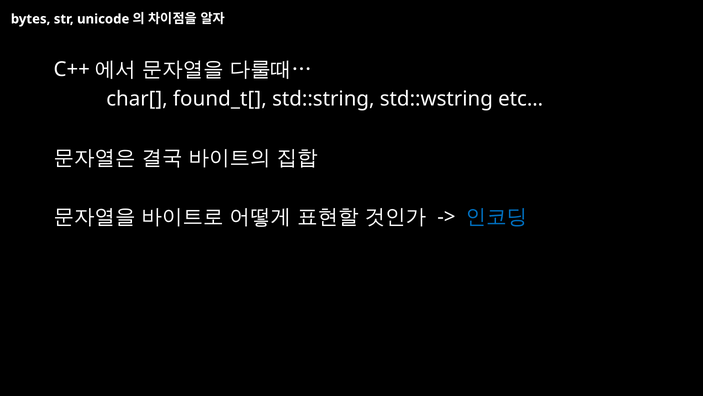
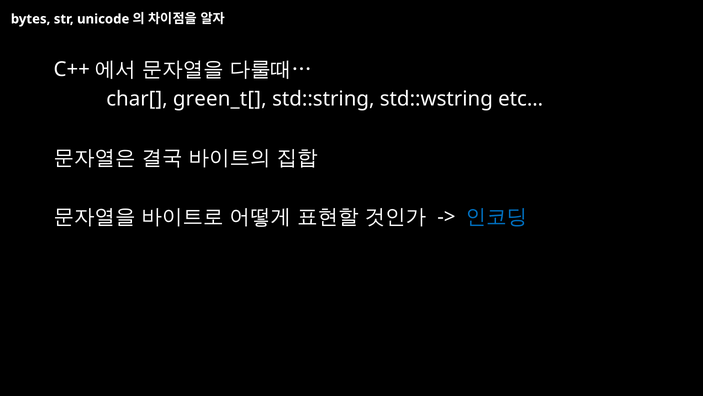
found_t[: found_t[ -> green_t[ (220, 99)
